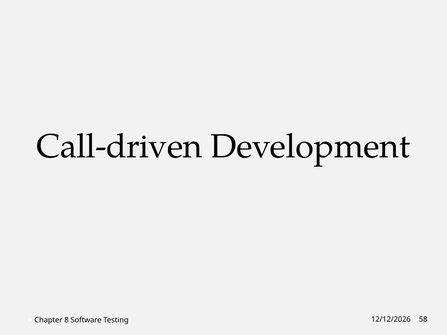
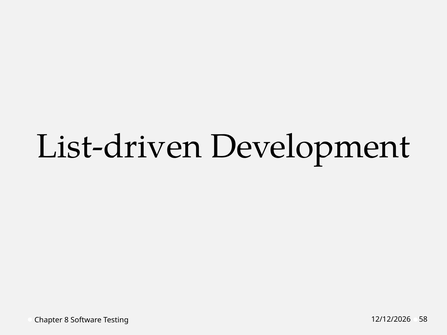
Call-driven: Call-driven -> List-driven (119, 146)
